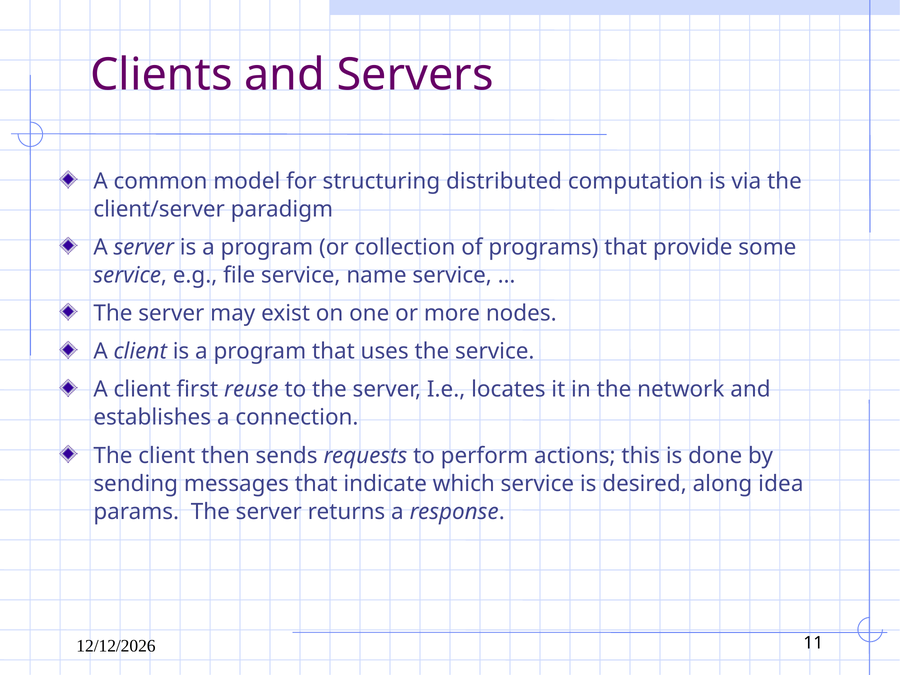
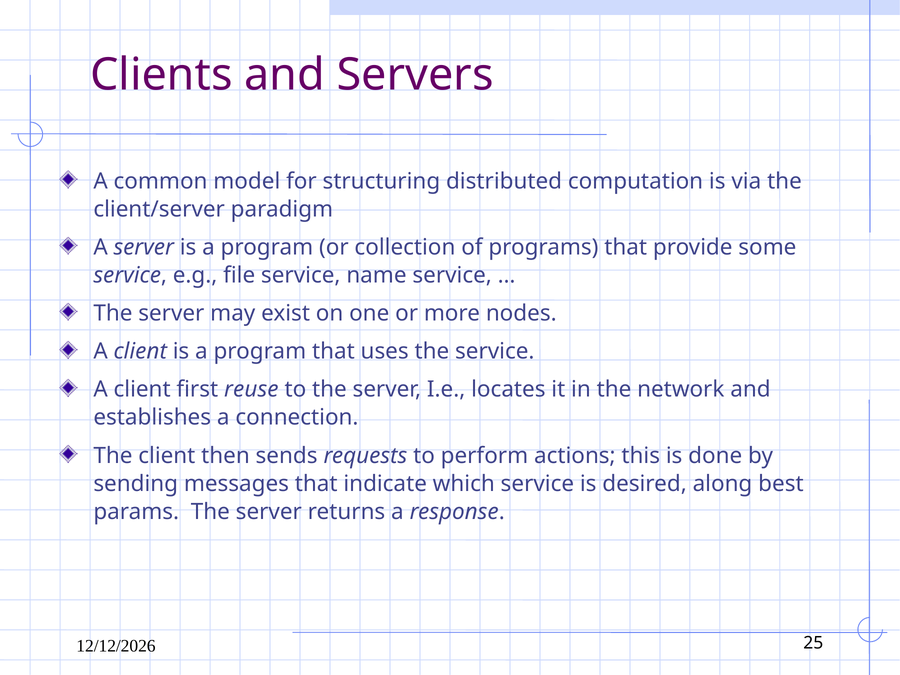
idea: idea -> best (781, 484)
11: 11 -> 25 (813, 643)
